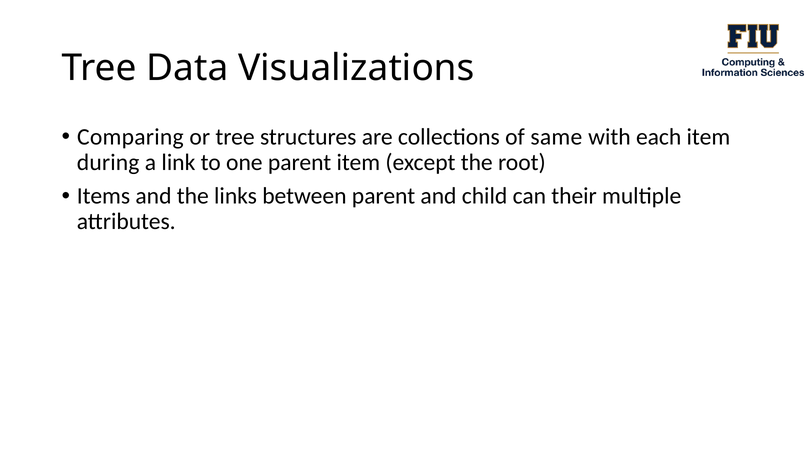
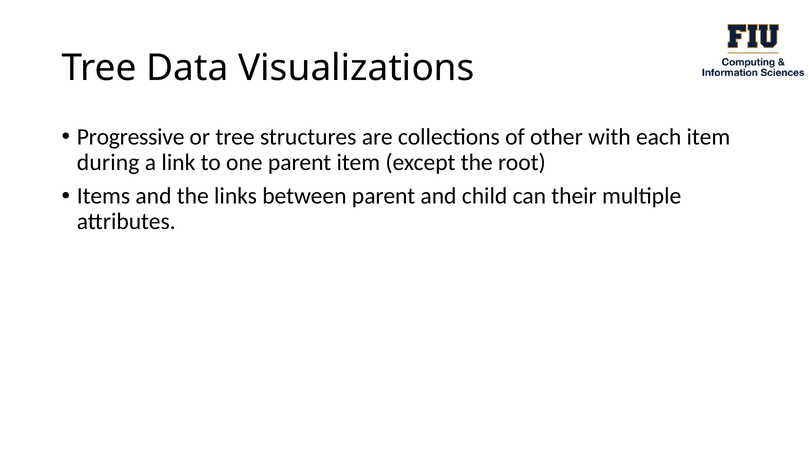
Comparing: Comparing -> Progressive (131, 137)
same: same -> other (556, 137)
